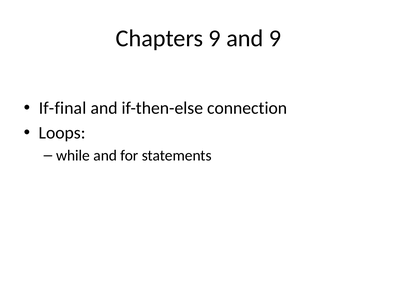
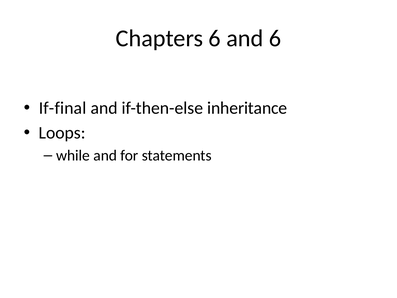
Chapters 9: 9 -> 6 (215, 38)
and 9: 9 -> 6 (275, 38)
connection: connection -> inheritance (247, 108)
